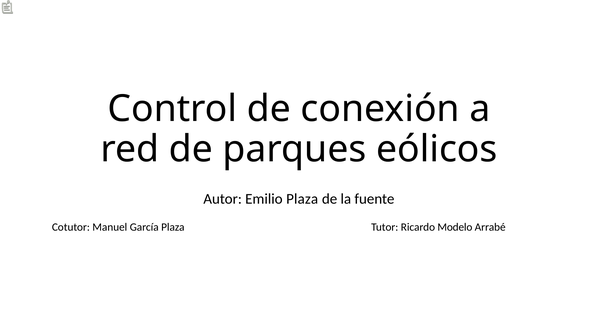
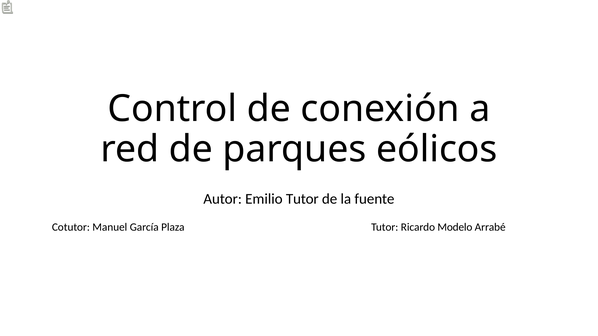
Emilio Plaza: Plaza -> Tutor (302, 199)
